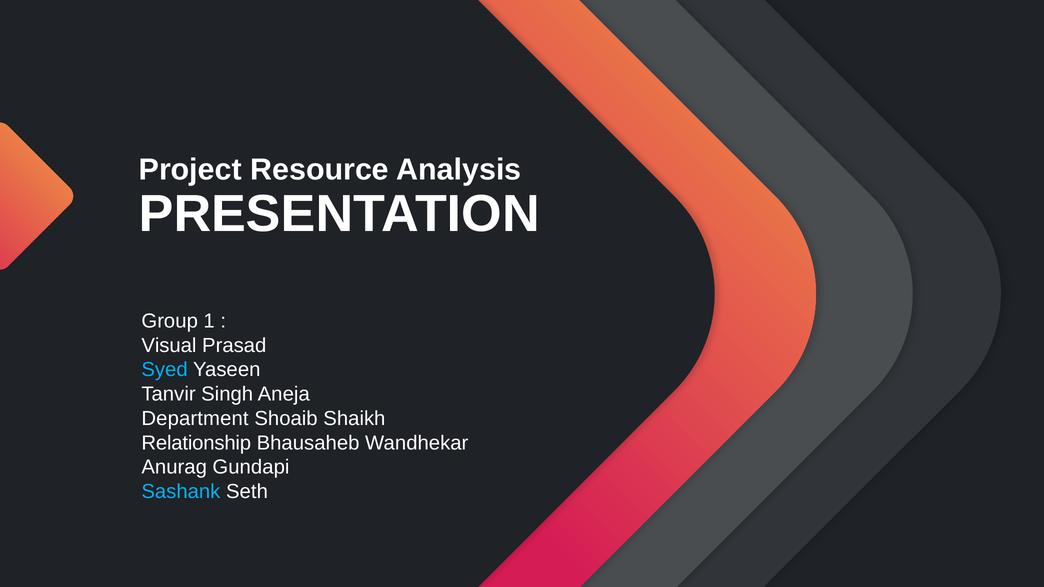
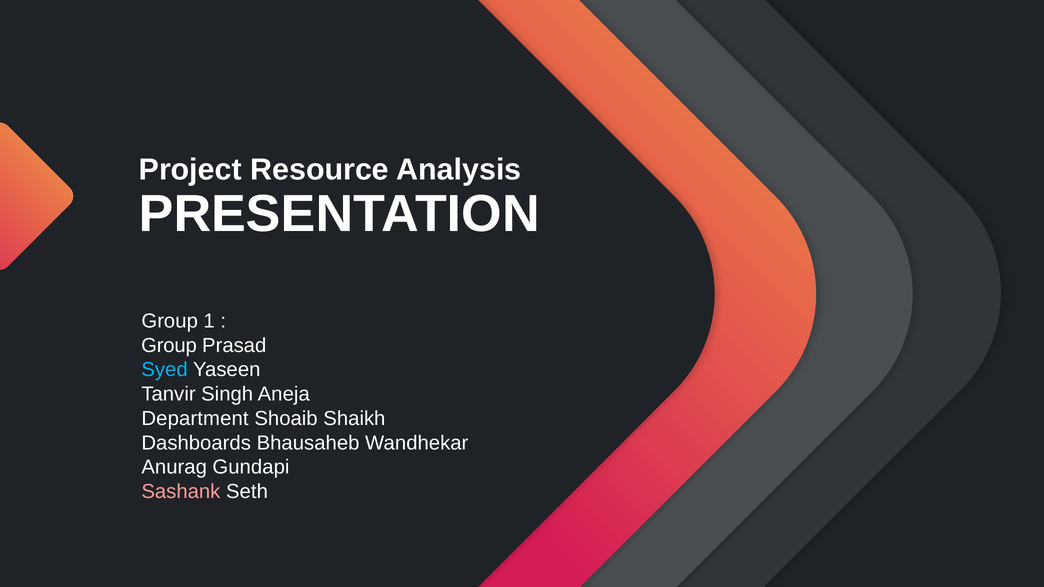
Visual: Visual -> Group (169, 346)
Relationship: Relationship -> Dashboards (196, 443)
Sashank colour: light blue -> pink (181, 492)
